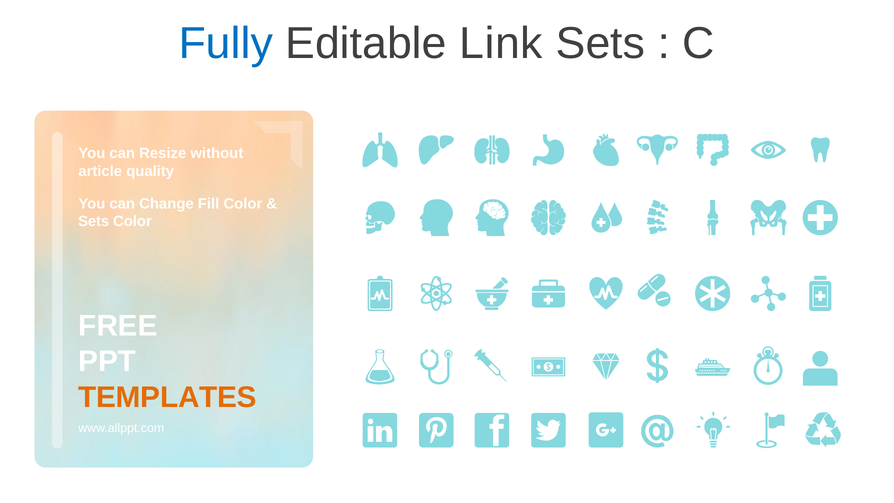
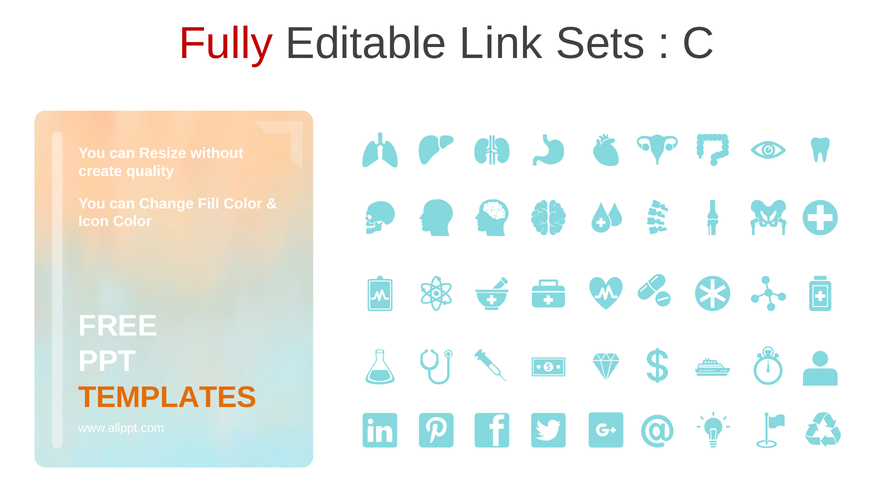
Fully colour: blue -> red (226, 43)
article: article -> create (100, 171)
Sets: Sets -> Icon (94, 221)
